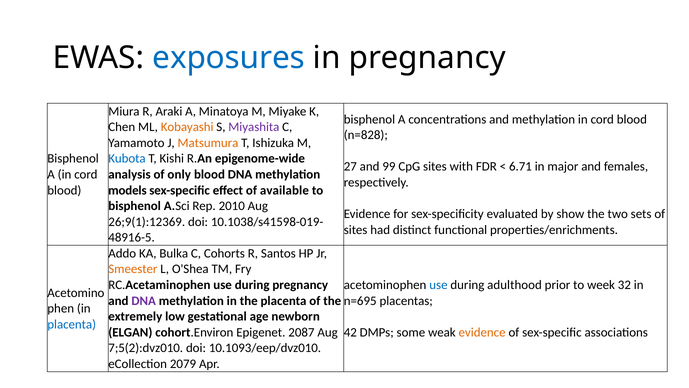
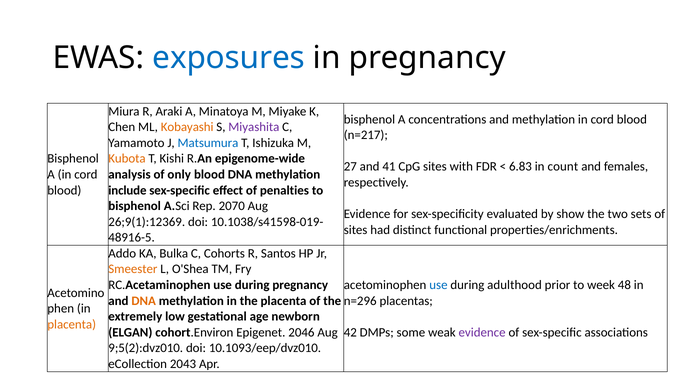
n=828: n=828 -> n=217 (366, 135)
Matsumura colour: orange -> blue (208, 143)
Kubota colour: blue -> orange (127, 159)
99: 99 -> 41 (389, 166)
6.71: 6.71 -> 6.83 (520, 166)
major: major -> count (563, 166)
models: models -> include (127, 190)
available: available -> penalties (284, 190)
2010: 2010 -> 2070 (232, 206)
32: 32 -> 48 (624, 285)
DNA colour: purple -> orange (144, 300)
n=695: n=695 -> n=296 (360, 300)
placenta colour: blue -> orange (72, 324)
2087: 2087 -> 2046 (301, 332)
evidence colour: orange -> purple (482, 332)
7;5(2):dvz010: 7;5(2):dvz010 -> 9;5(2):dvz010 (146, 348)
2079: 2079 -> 2043 (183, 364)
